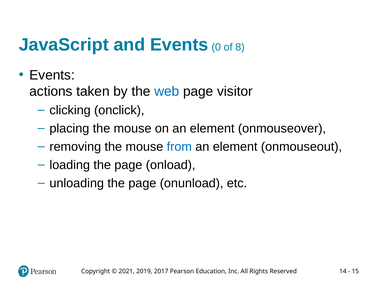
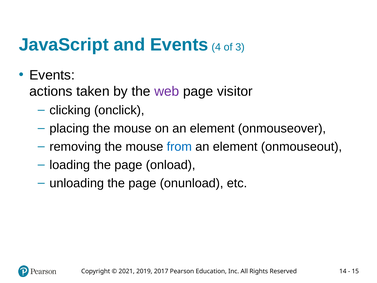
0: 0 -> 4 (216, 47)
8: 8 -> 3 (240, 47)
web colour: blue -> purple (167, 91)
